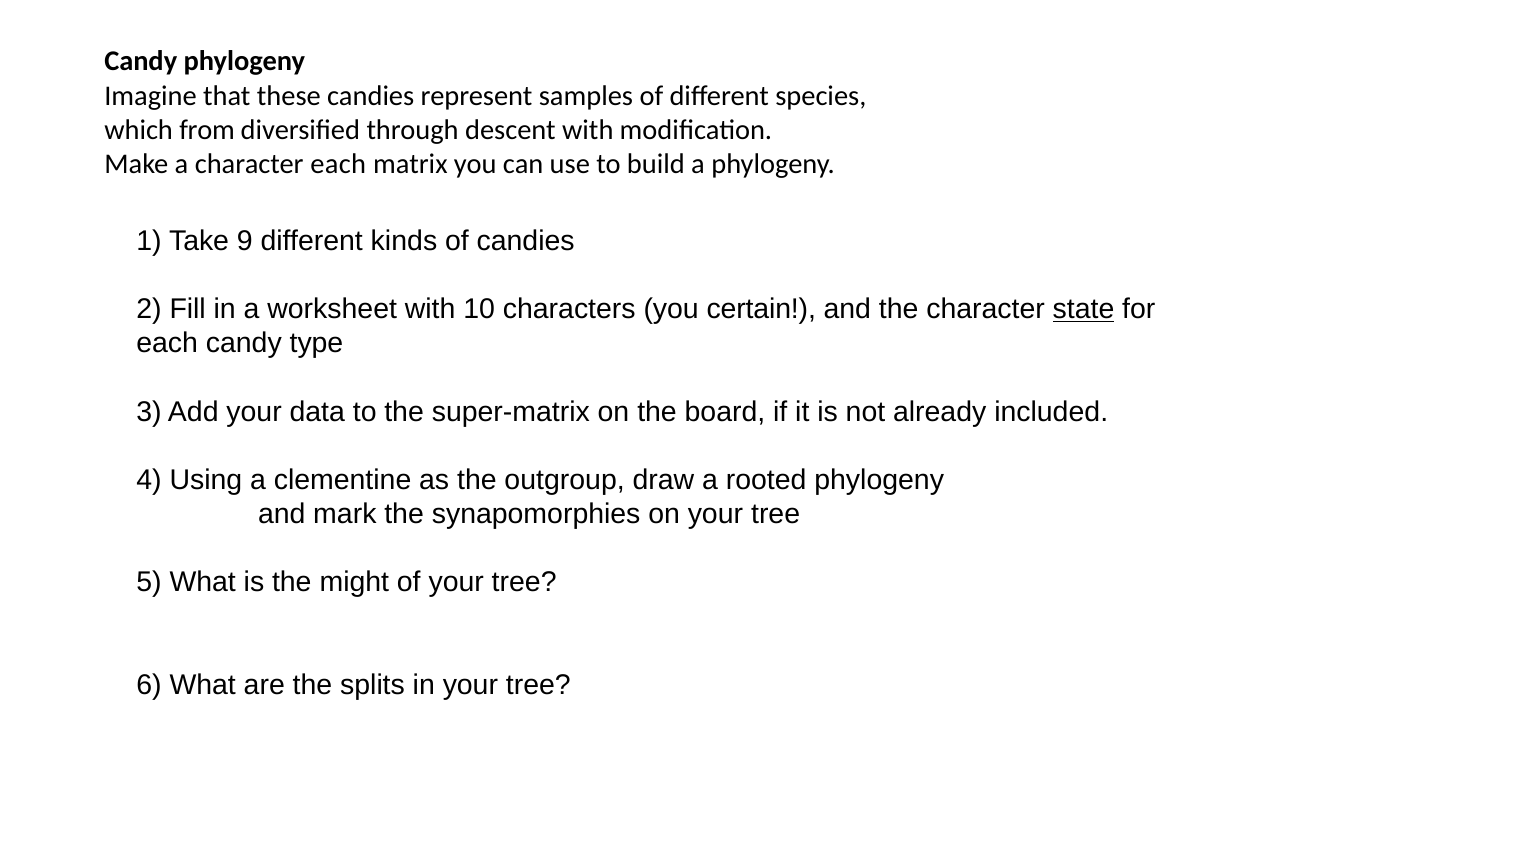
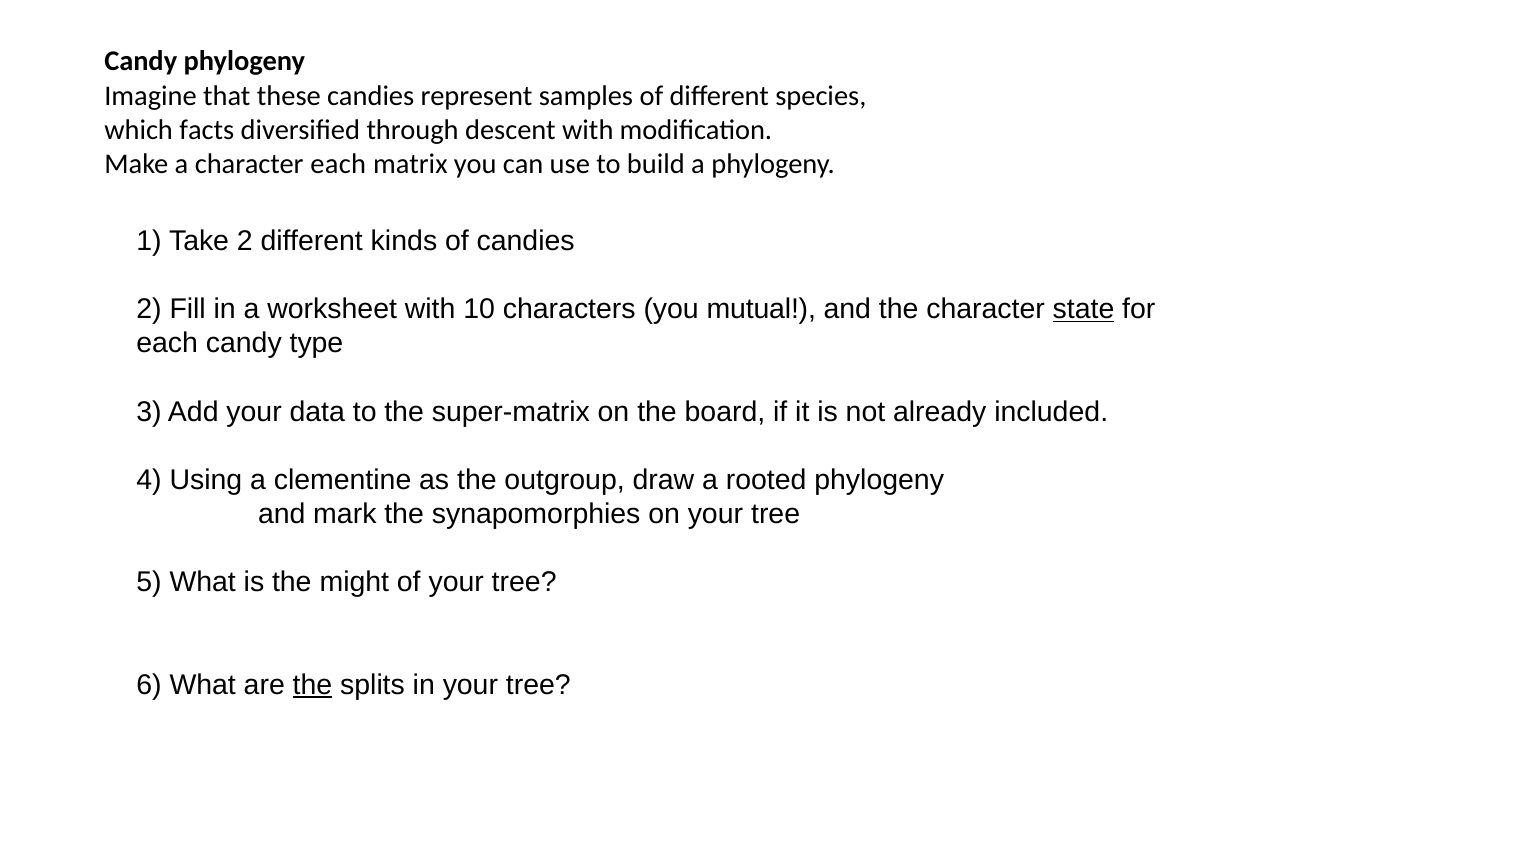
from: from -> facts (207, 130)
Take 9: 9 -> 2 (245, 241)
certain: certain -> mutual (761, 309)
the underline: none -> present (312, 685)
